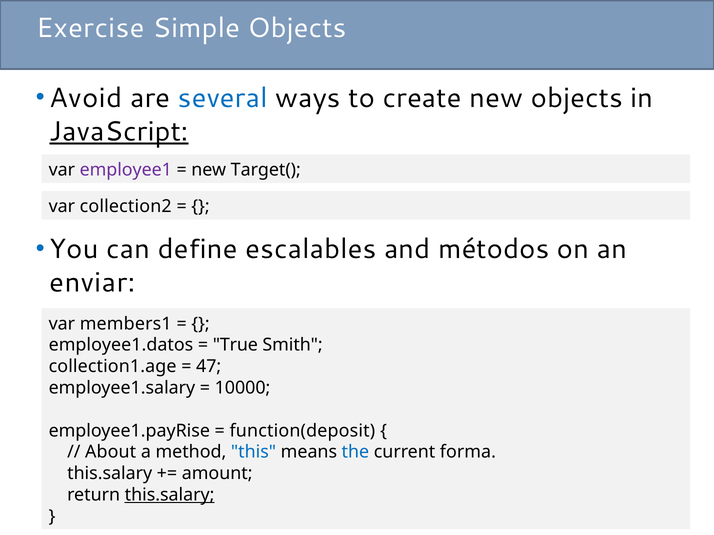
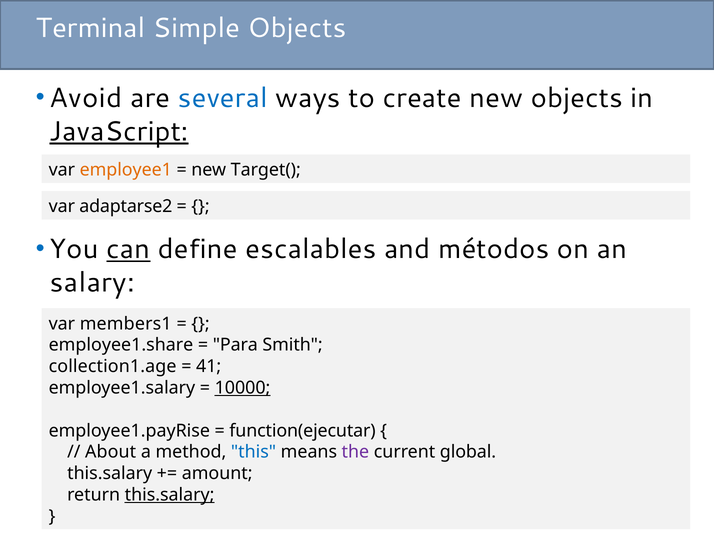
Exercise: Exercise -> Terminal (91, 28)
employee1 colour: purple -> orange (126, 170)
collection2: collection2 -> adaptarse2 (126, 207)
can underline: none -> present (128, 250)
enviar: enviar -> salary (92, 283)
employee1.datos: employee1.datos -> employee1.share (121, 345)
True: True -> Para (235, 345)
47: 47 -> 41 (209, 367)
10000 underline: none -> present (243, 388)
function(deposit: function(deposit -> function(ejecutar (303, 431)
the colour: blue -> purple (355, 452)
forma: forma -> global (468, 452)
